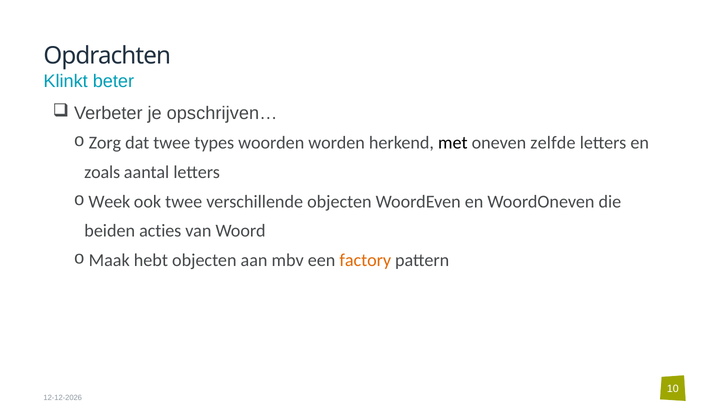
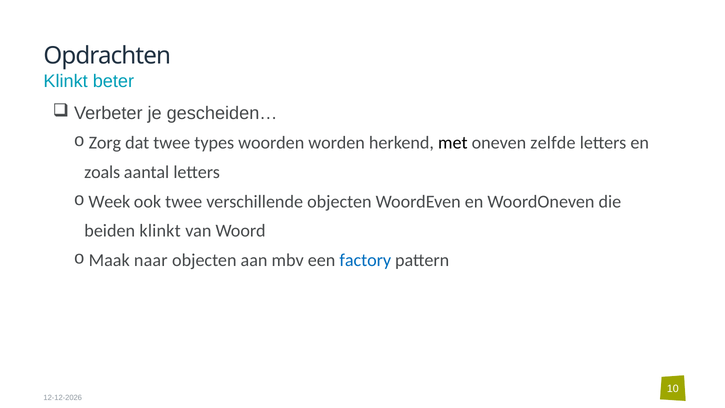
opschrijven…: opschrijven… -> gescheiden… (222, 113)
beiden acties: acties -> klinkt (160, 231)
hebt: hebt -> naar (151, 260)
factory colour: orange -> blue (365, 260)
